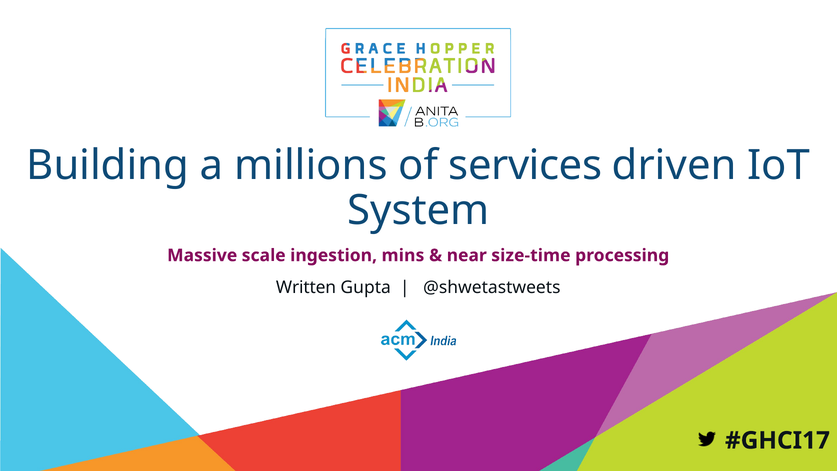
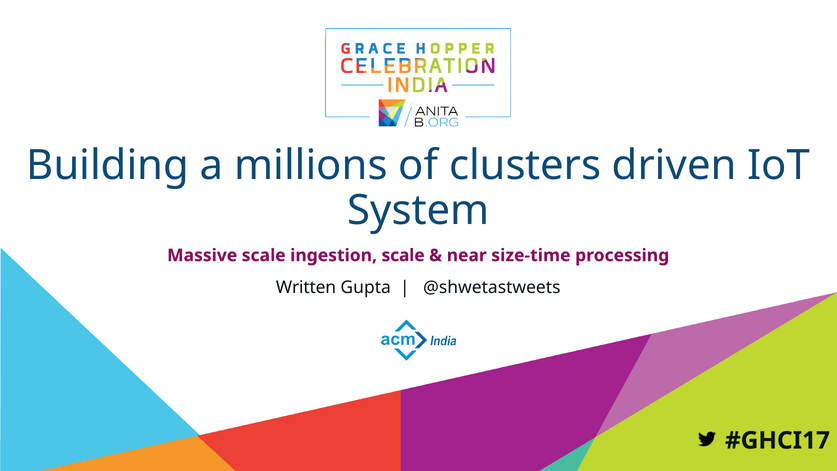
services: services -> clusters (525, 165)
ingestion mins: mins -> scale (403, 255)
